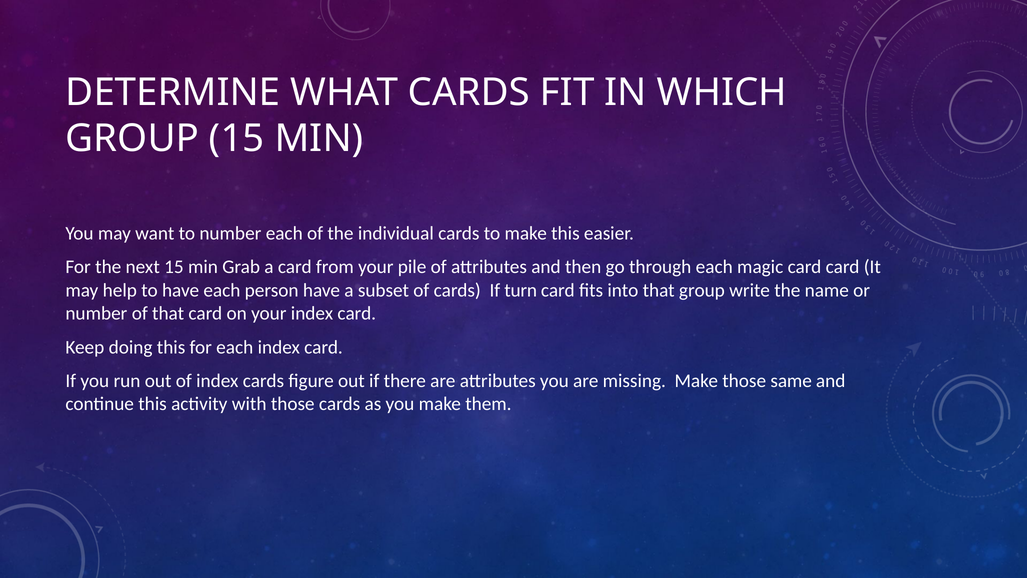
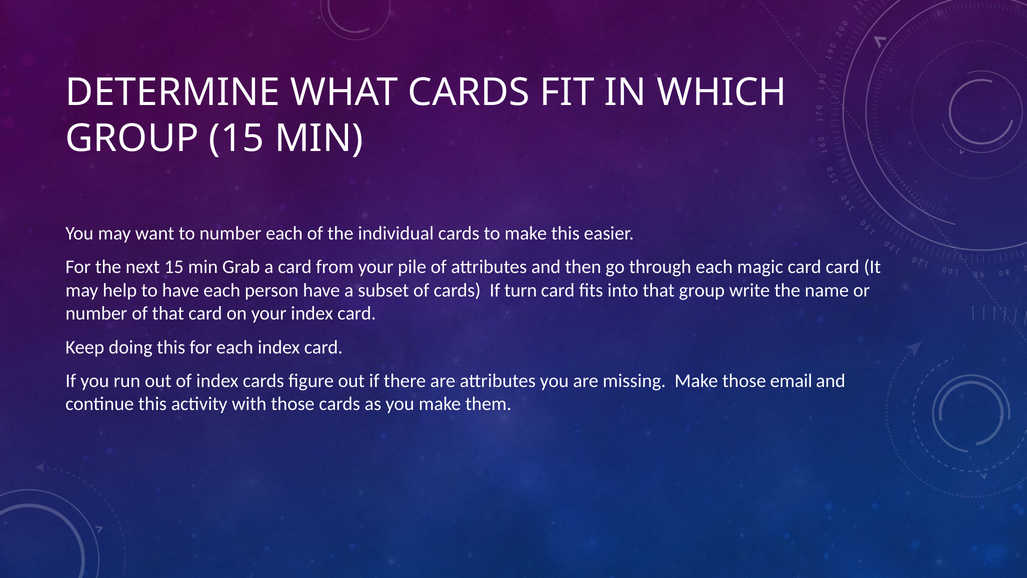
same: same -> email (791, 381)
